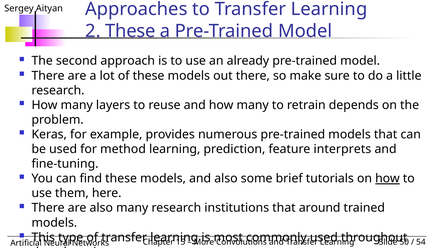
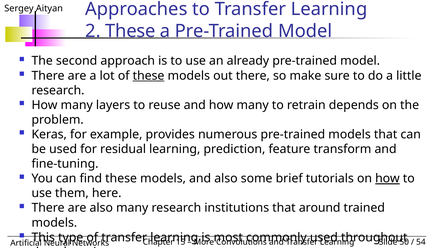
these underline: none -> present (149, 76)
method: method -> residual (123, 149)
interprets: interprets -> transform (342, 149)
